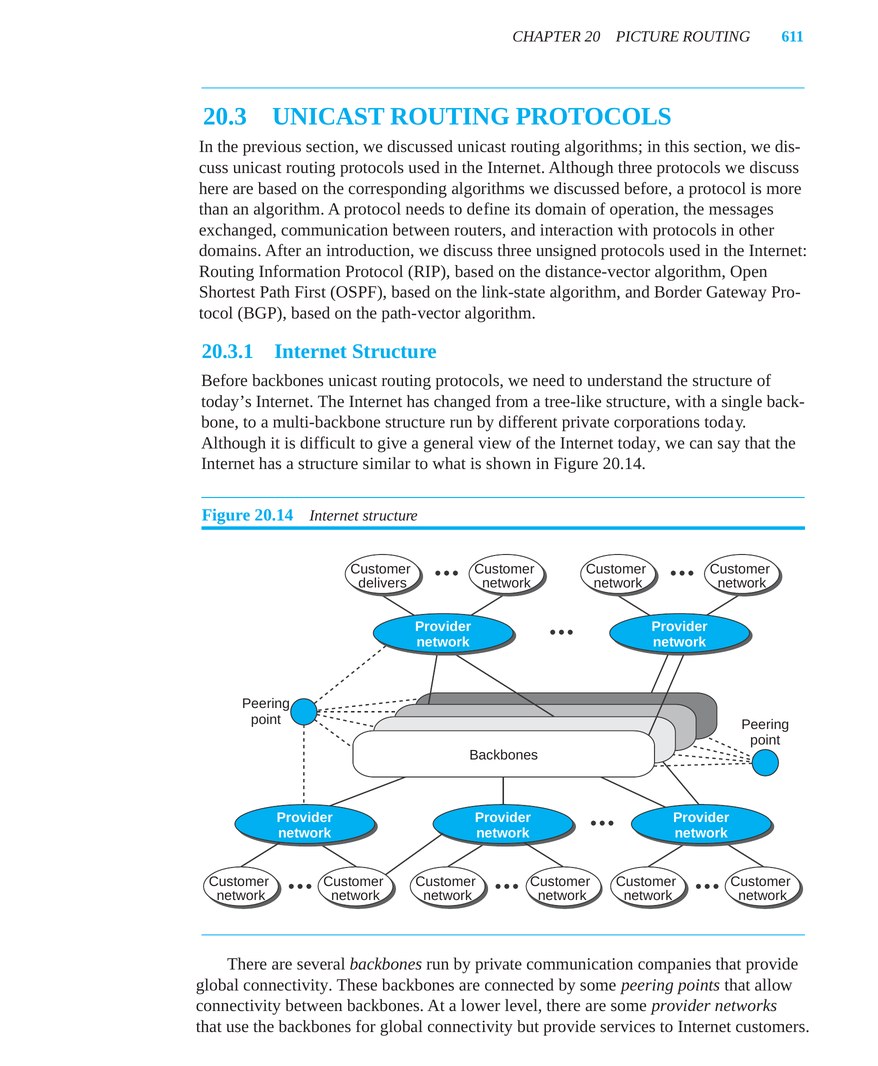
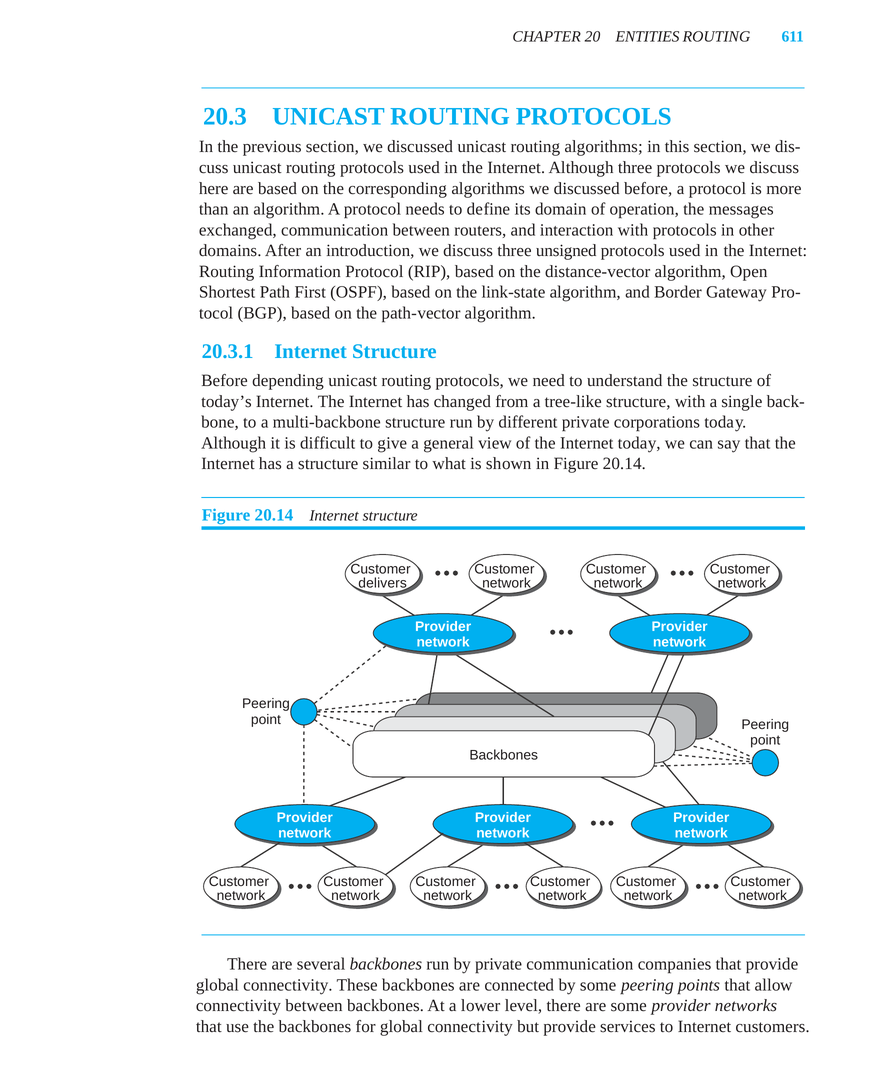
PICTURE: PICTURE -> ENTITIES (648, 37)
Before backbones: backbones -> depending (288, 381)
